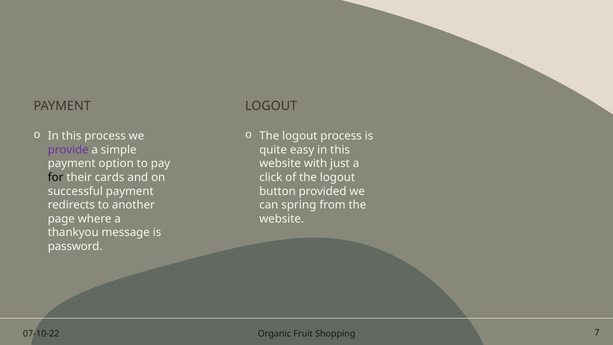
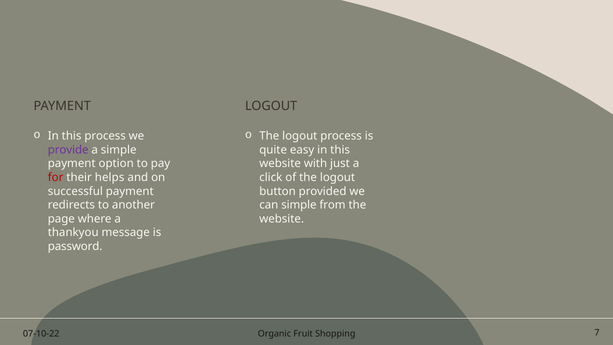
for colour: black -> red (56, 177)
cards: cards -> helps (110, 177)
can spring: spring -> simple (299, 205)
